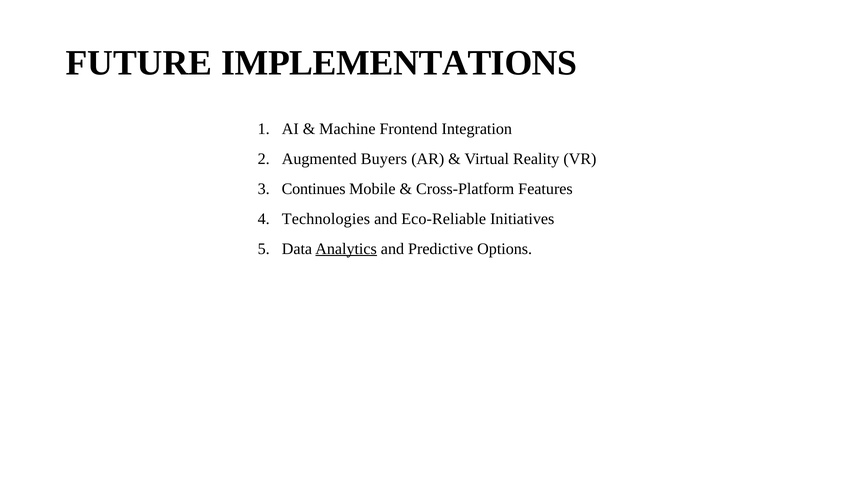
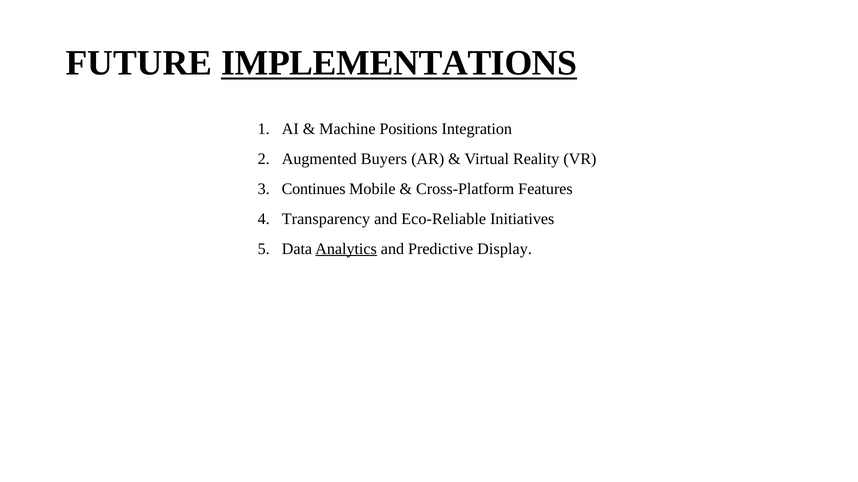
IMPLEMENTATIONS underline: none -> present (399, 63)
Frontend: Frontend -> Positions (409, 129)
Technologies: Technologies -> Transparency (326, 219)
Options: Options -> Display (505, 249)
